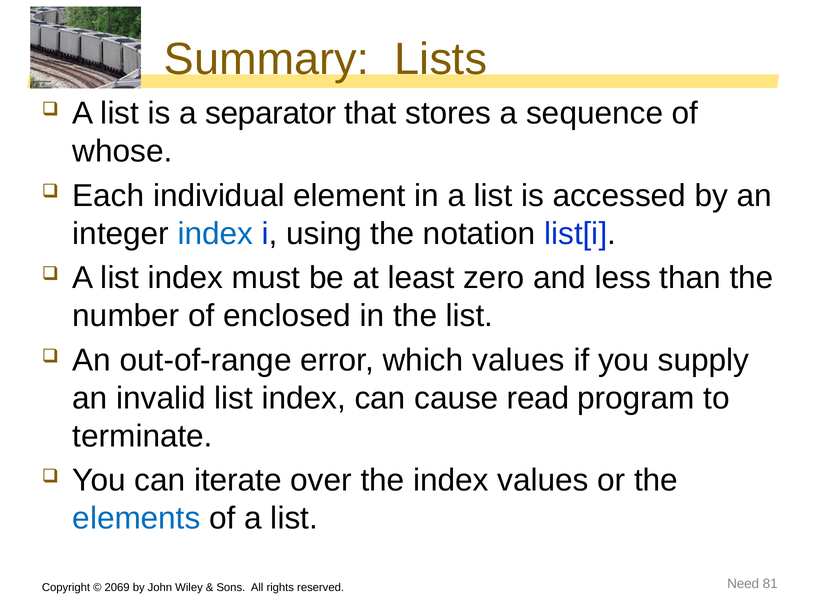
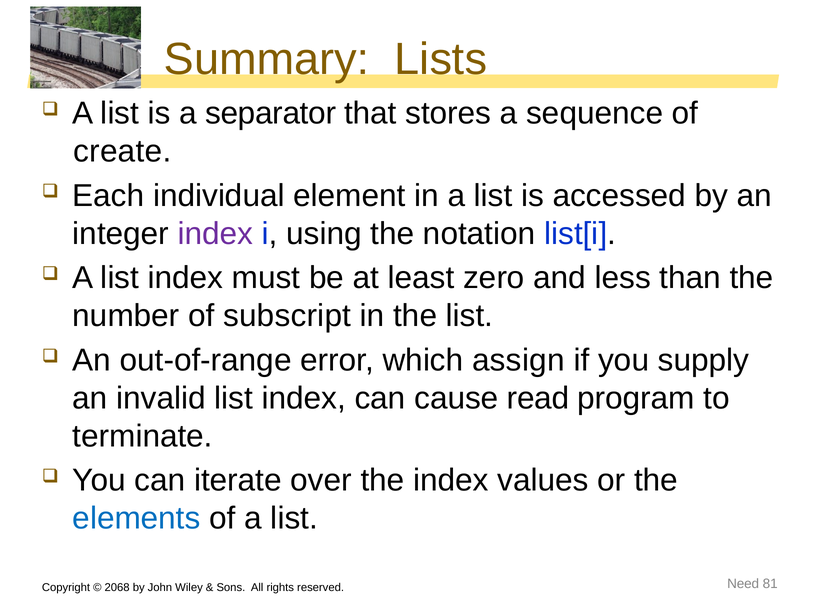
whose: whose -> create (122, 151)
index colour: blue -> purple (215, 234)
enclosed: enclosed -> subscript (287, 316)
which values: values -> assign (518, 360)
2069: 2069 -> 2068 (117, 588)
